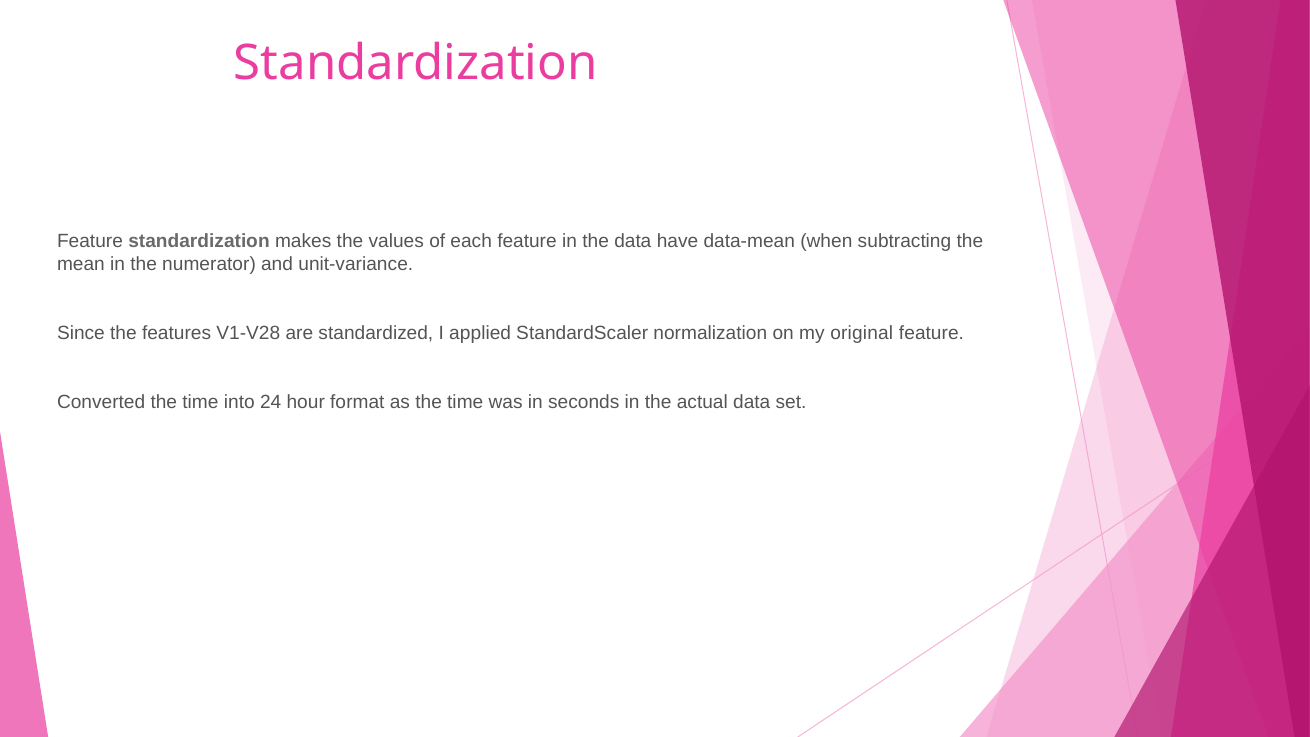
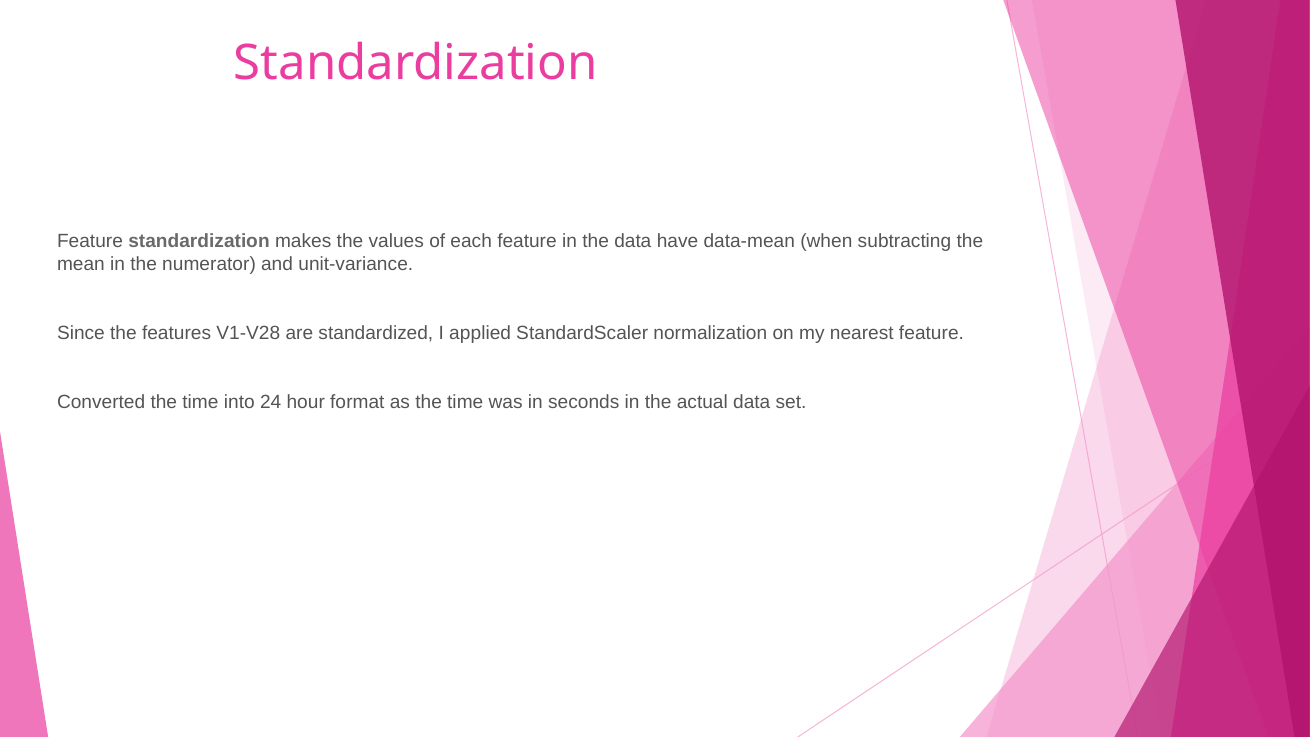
original: original -> nearest (862, 334)
